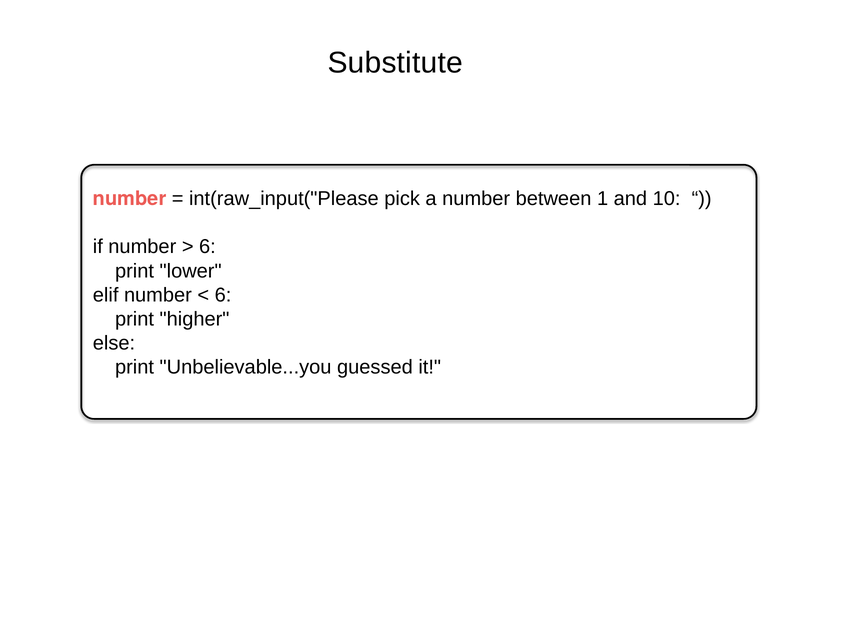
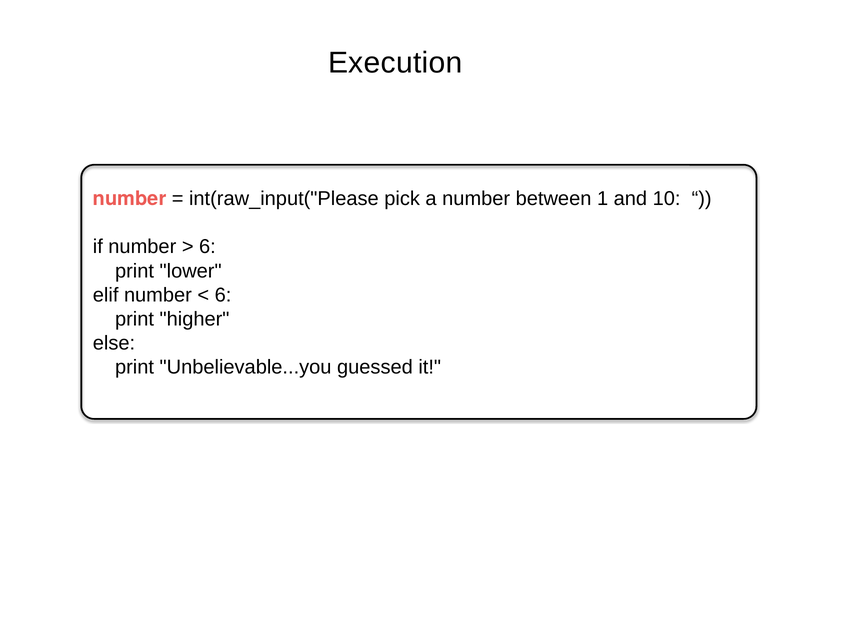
Substitute: Substitute -> Execution (395, 63)
